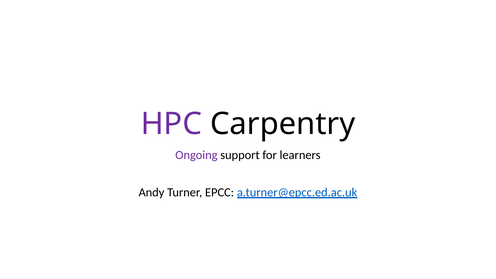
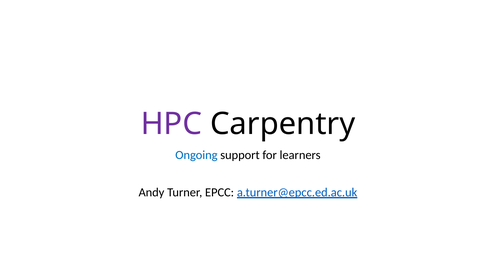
Ongoing colour: purple -> blue (196, 155)
